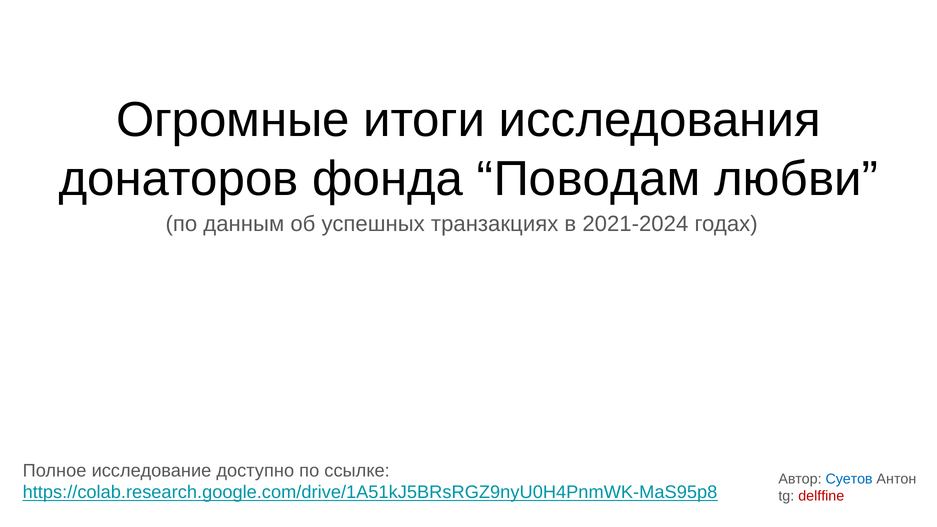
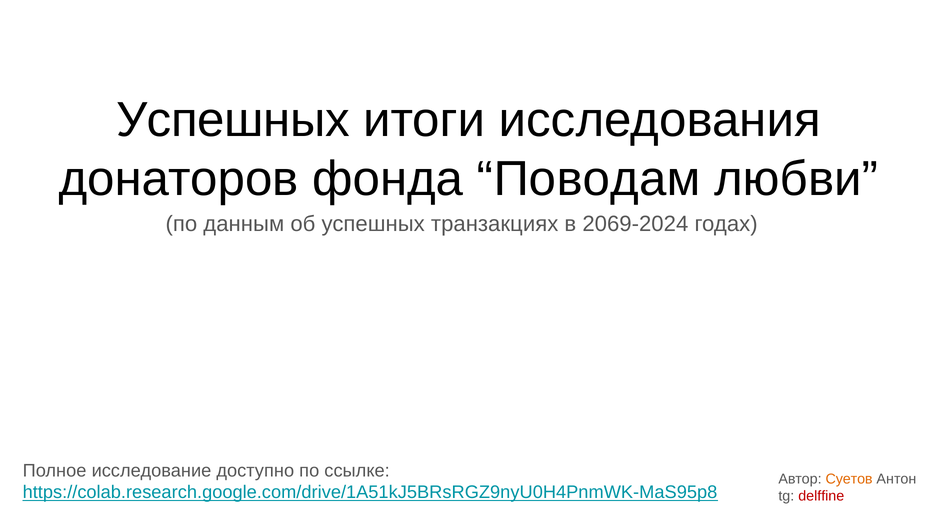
Огромные: Огромные -> Успешных (233, 120)
2021-2024: 2021-2024 -> 2069-2024 (635, 224)
Суетов colour: blue -> orange (849, 479)
